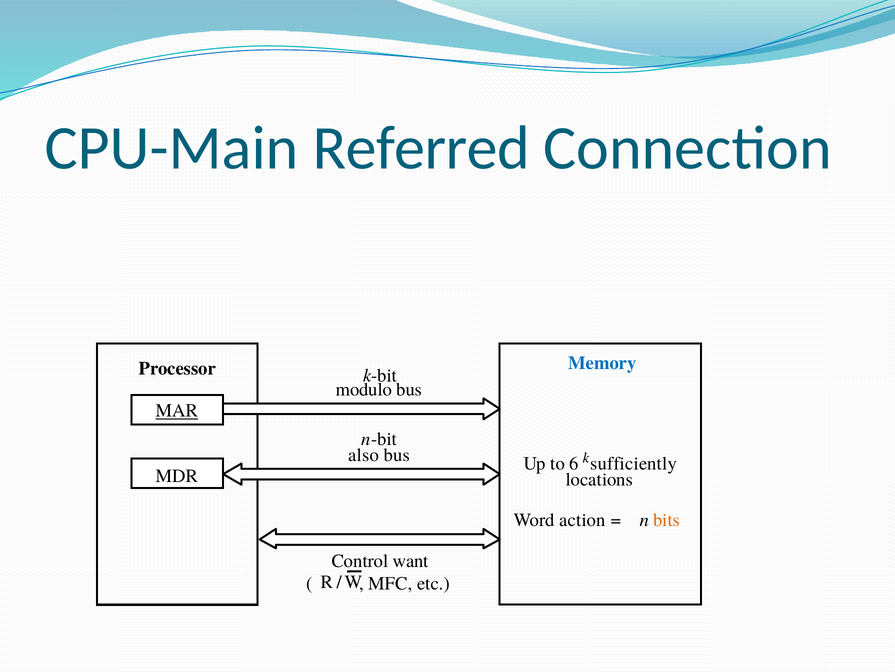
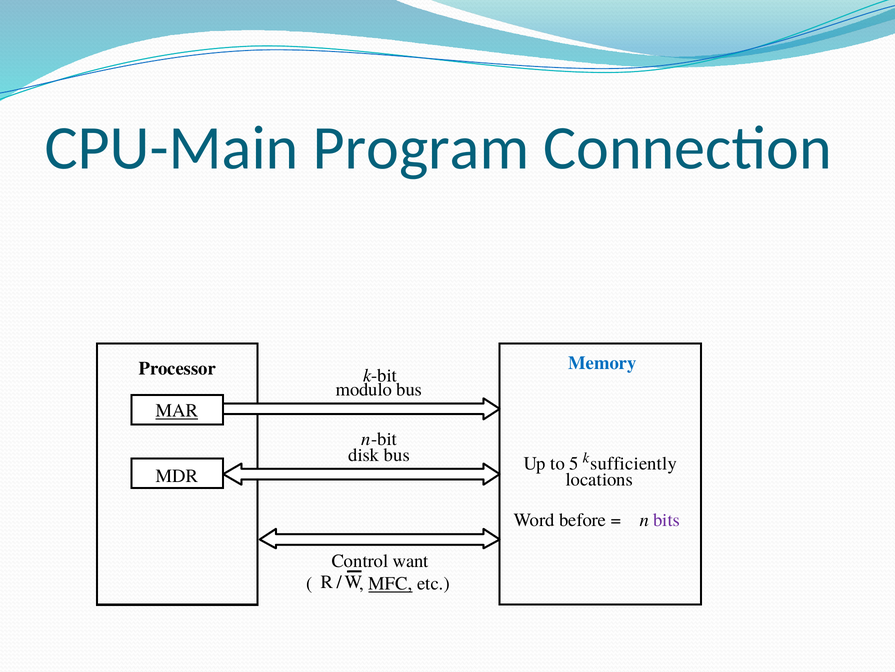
Referred: Referred -> Program (421, 148)
also: also -> disk (364, 454)
6: 6 -> 5 (574, 463)
action: action -> before (583, 520)
bits colour: orange -> purple (667, 520)
MFC underline: none -> present (390, 583)
